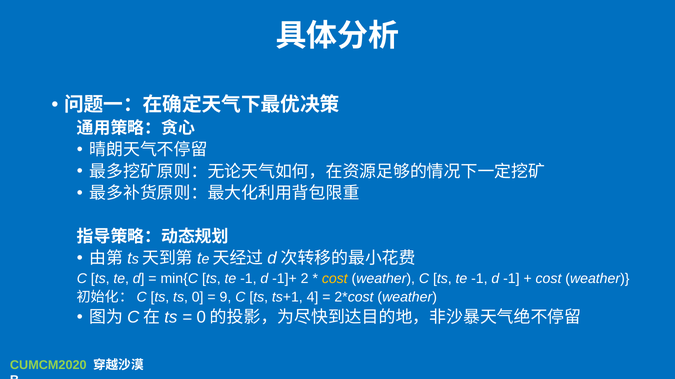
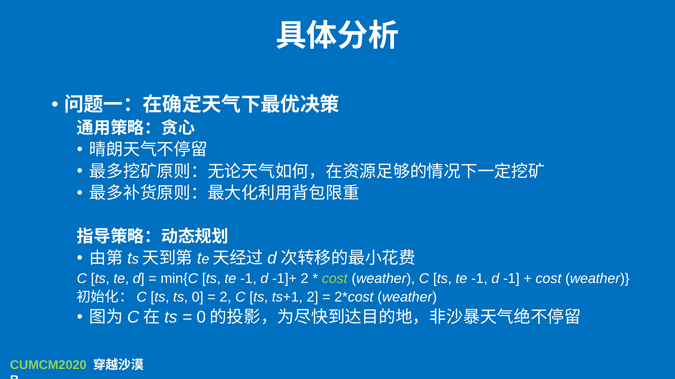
cost colour: yellow -> light green (335, 279)
9: 9 -> 2 (225, 298)
ts+1 4: 4 -> 2 (313, 298)
